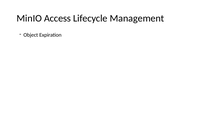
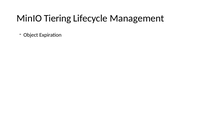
Access: Access -> Tiering (58, 18)
